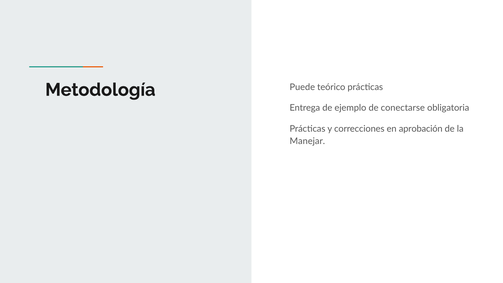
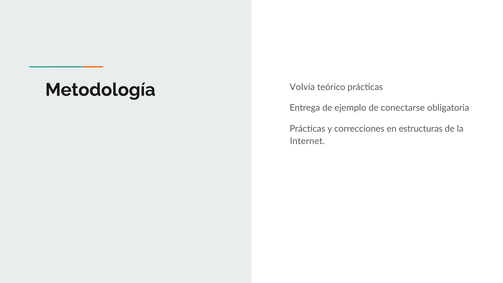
Puede: Puede -> Volvía (302, 87)
aprobación: aprobación -> estructuras (421, 129)
Manejar: Manejar -> Internet (307, 141)
